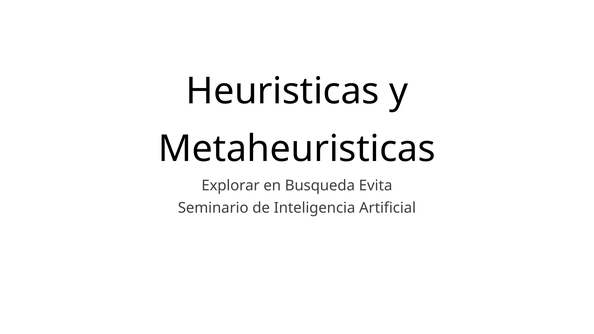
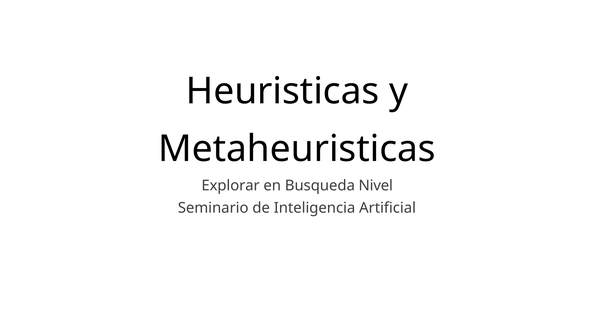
Evita: Evita -> Nivel (376, 186)
